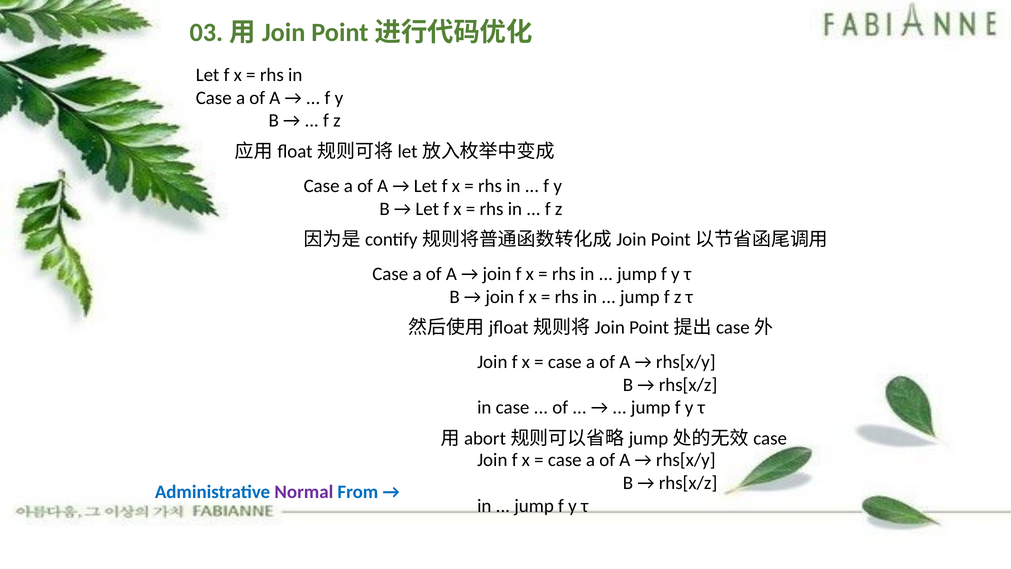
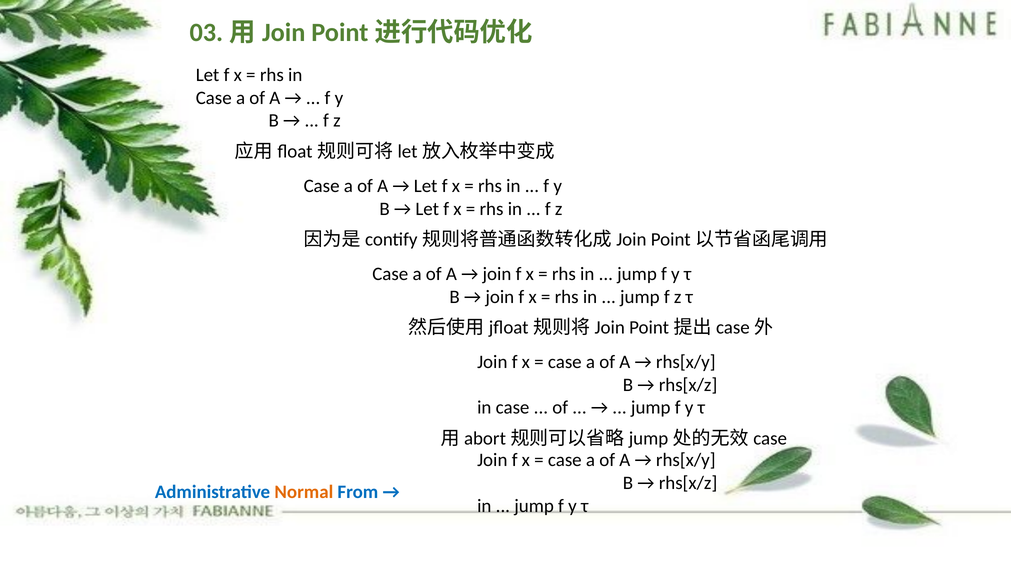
Normal colour: purple -> orange (304, 492)
